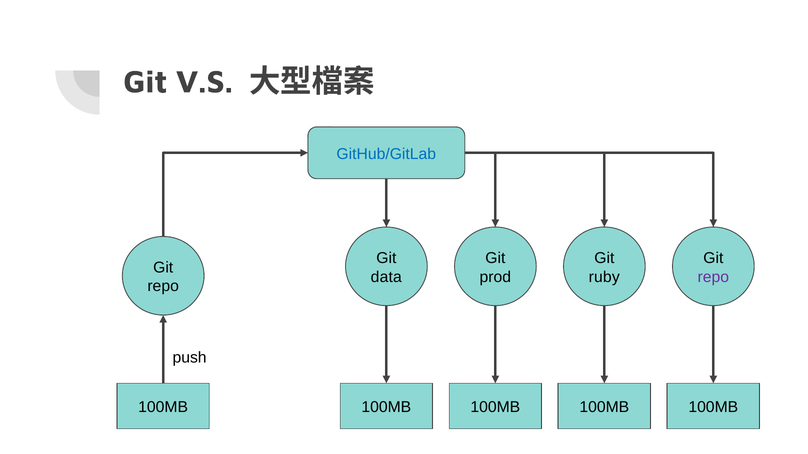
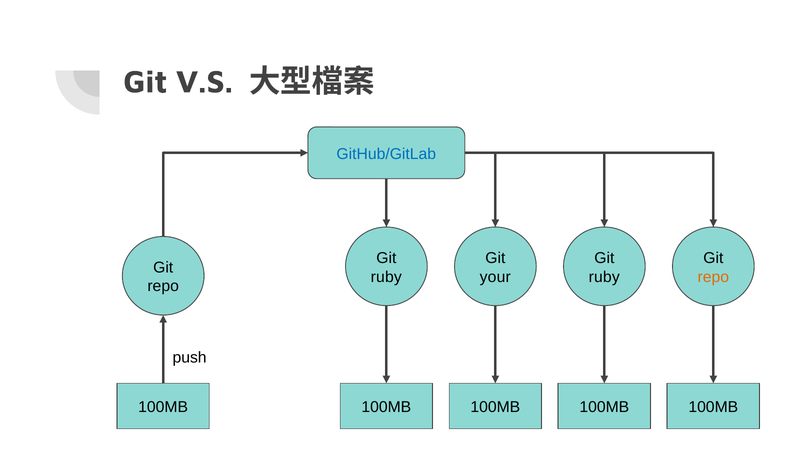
data: data -> ruby (386, 277)
prod: prod -> your (495, 277)
repo colour: purple -> orange (713, 277)
